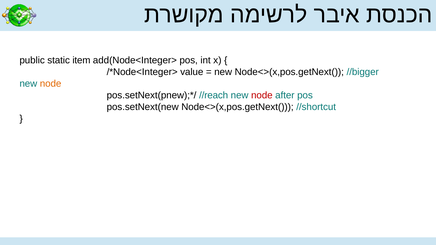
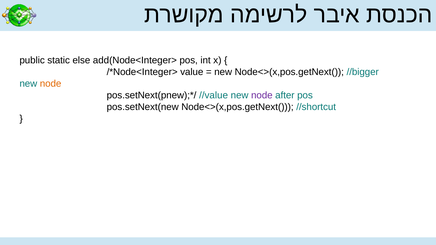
item: item -> else (81, 61)
//reach: //reach -> //value (214, 95)
node colour: red -> purple (262, 95)
